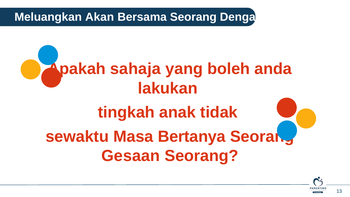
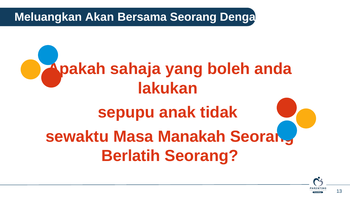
tingkah: tingkah -> sepupu (126, 112)
Bertanya: Bertanya -> Manakah (192, 136)
Gesaan: Gesaan -> Berlatih (131, 156)
